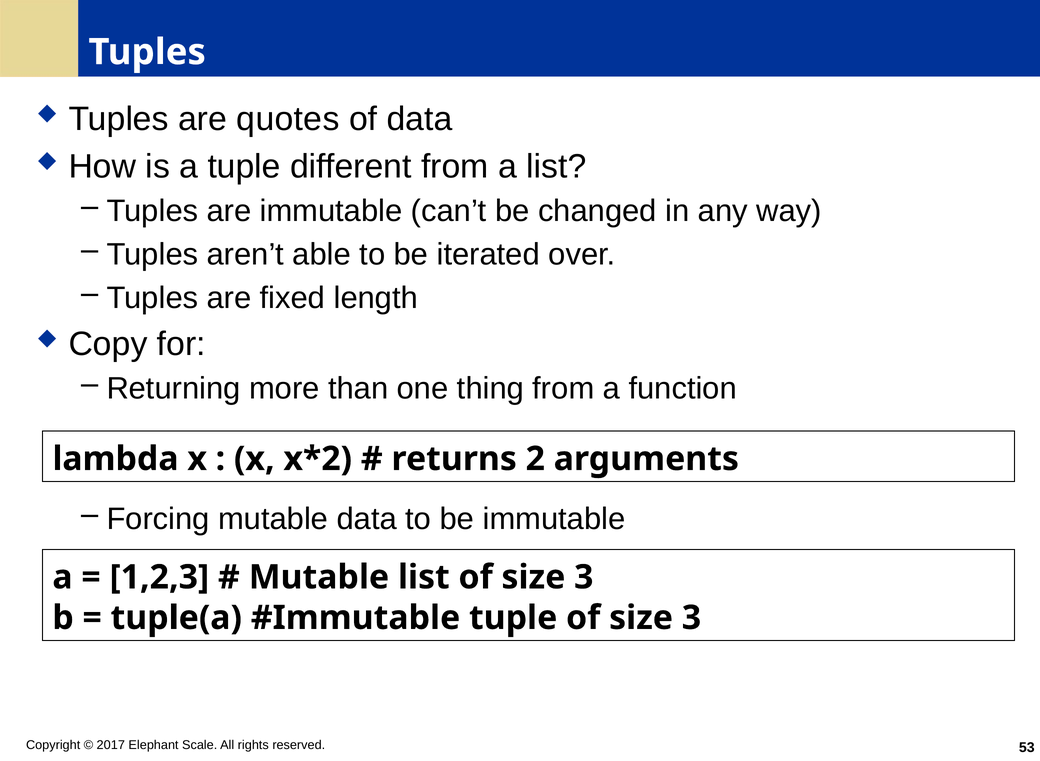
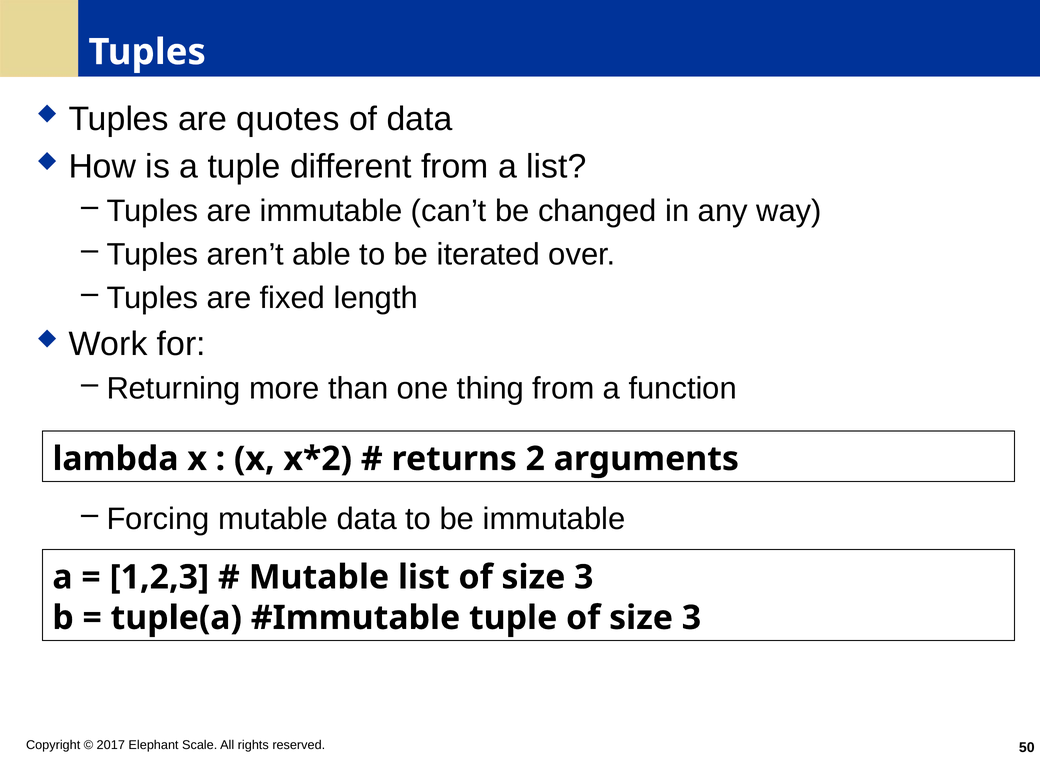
Copy: Copy -> Work (108, 344)
53: 53 -> 50 (1027, 748)
